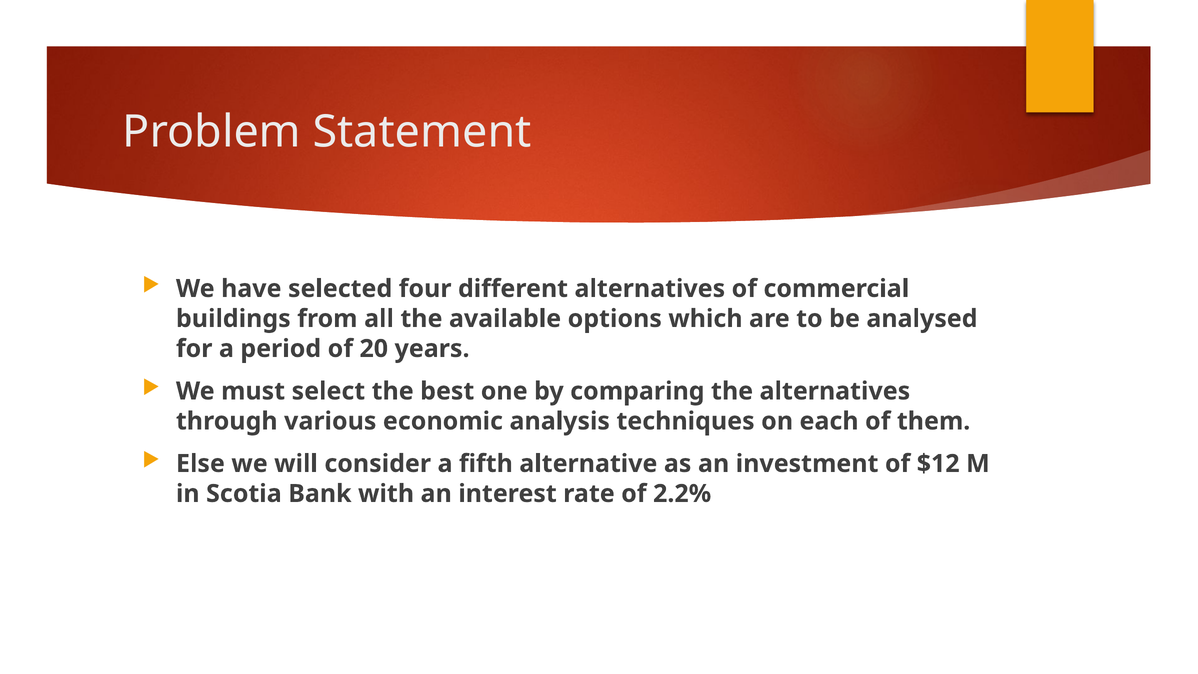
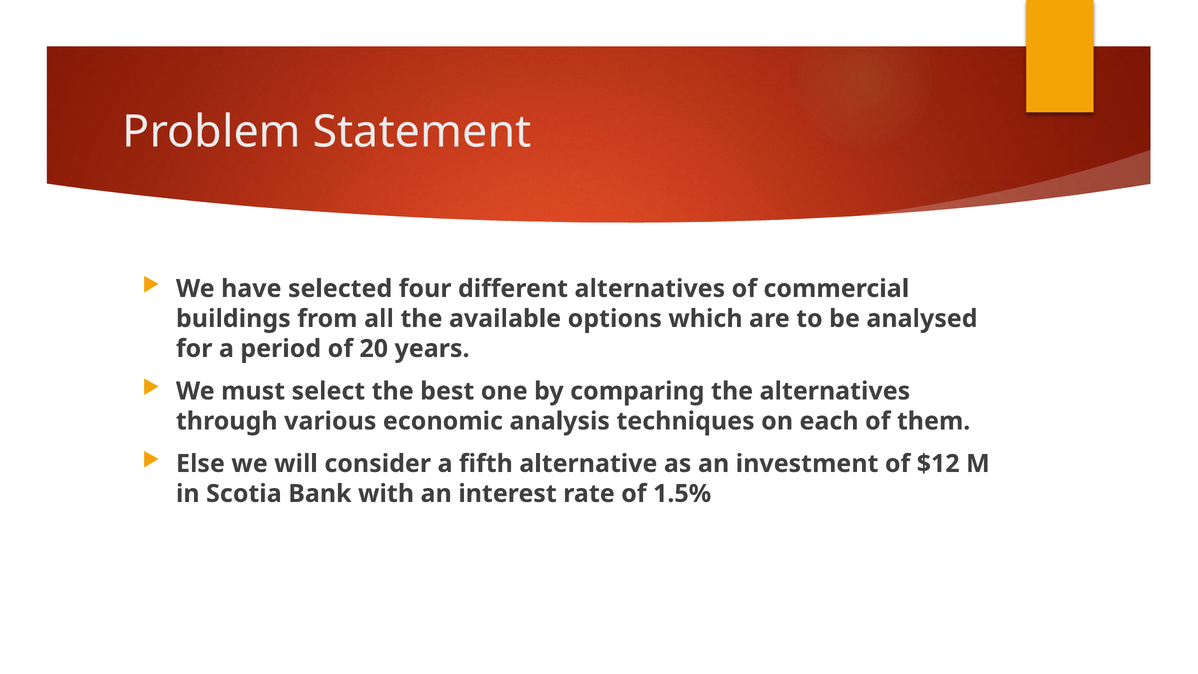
2.2%: 2.2% -> 1.5% (682, 494)
